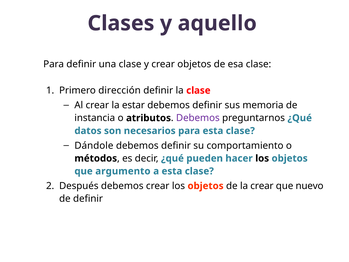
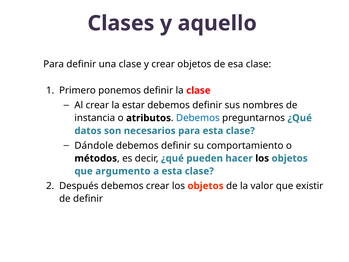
dirección: dirección -> ponemos (120, 90)
memoria: memoria -> nombres (263, 105)
Debemos colour: purple -> blue (198, 118)
la crear: crear -> valor (262, 186)
nuevo: nuevo -> existir (310, 186)
